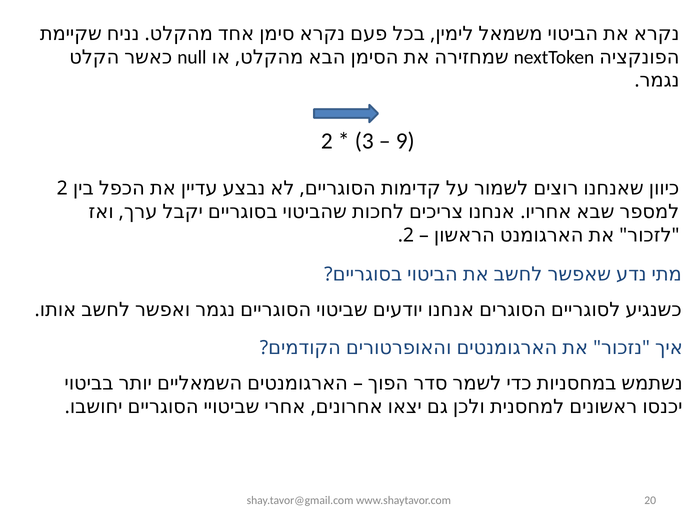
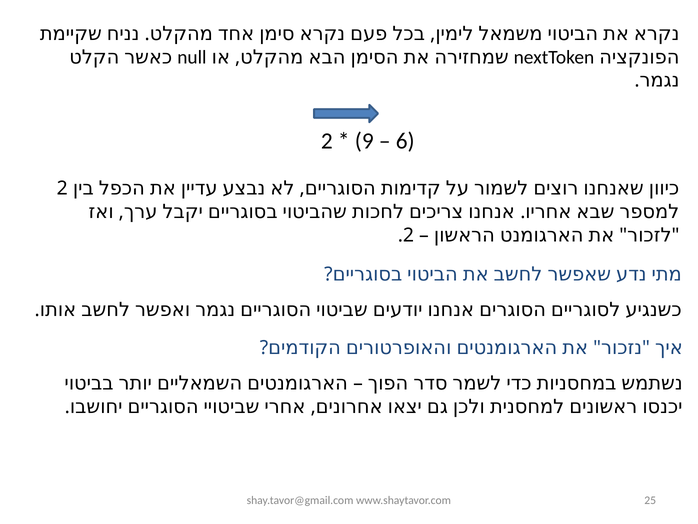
3: 3 -> 9 (364, 141)
9: 9 -> 6 (405, 141)
20: 20 -> 25 (650, 500)
